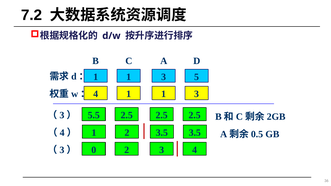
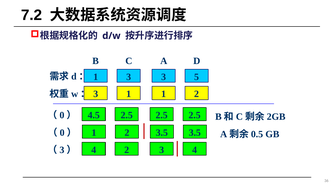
1: 1 -> 3 (129, 77)
4: 4 -> 3 (96, 94)
1 1 3: 3 -> 2 (197, 94)
3: 3 -> 0 (62, 115)
5.5: 5.5 -> 4.5 (94, 115)
4: 4 -> 0 (62, 133)
0: 0 -> 4 (94, 150)
